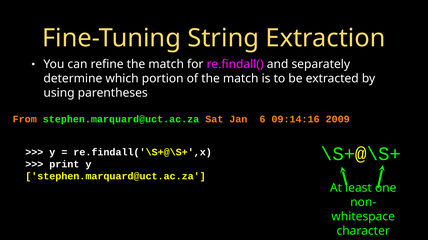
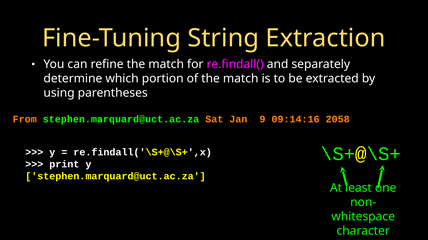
6: 6 -> 9 (262, 120)
2009: 2009 -> 2058 (338, 120)
